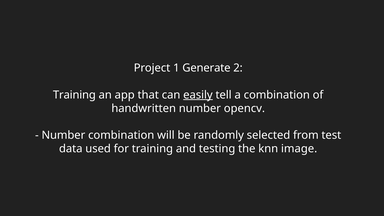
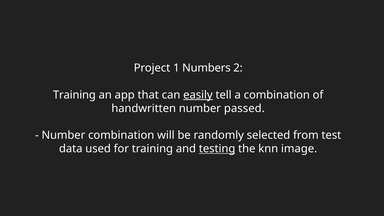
Generate: Generate -> Numbers (206, 68)
opencv: opencv -> passed (244, 108)
testing underline: none -> present (217, 149)
